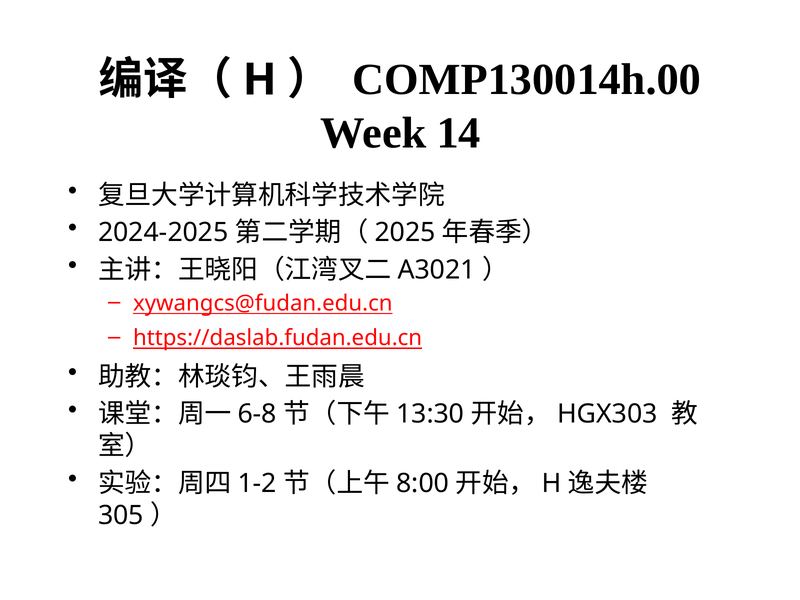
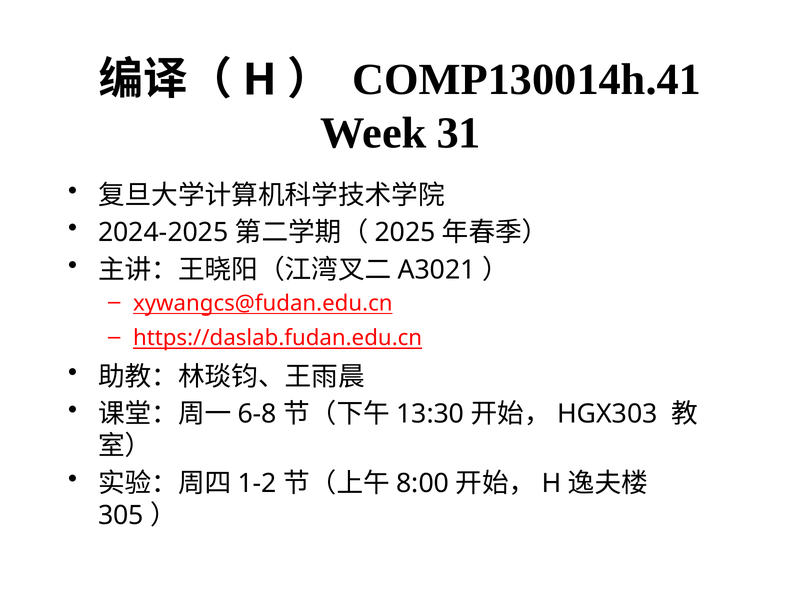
COMP130014h.00: COMP130014h.00 -> COMP130014h.41 (527, 80)
14: 14 -> 31 (459, 133)
